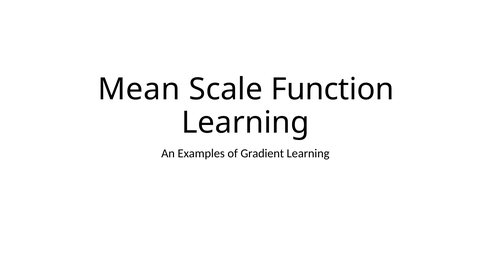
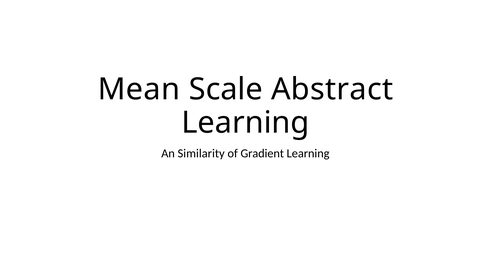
Function: Function -> Abstract (332, 90)
Examples: Examples -> Similarity (201, 153)
